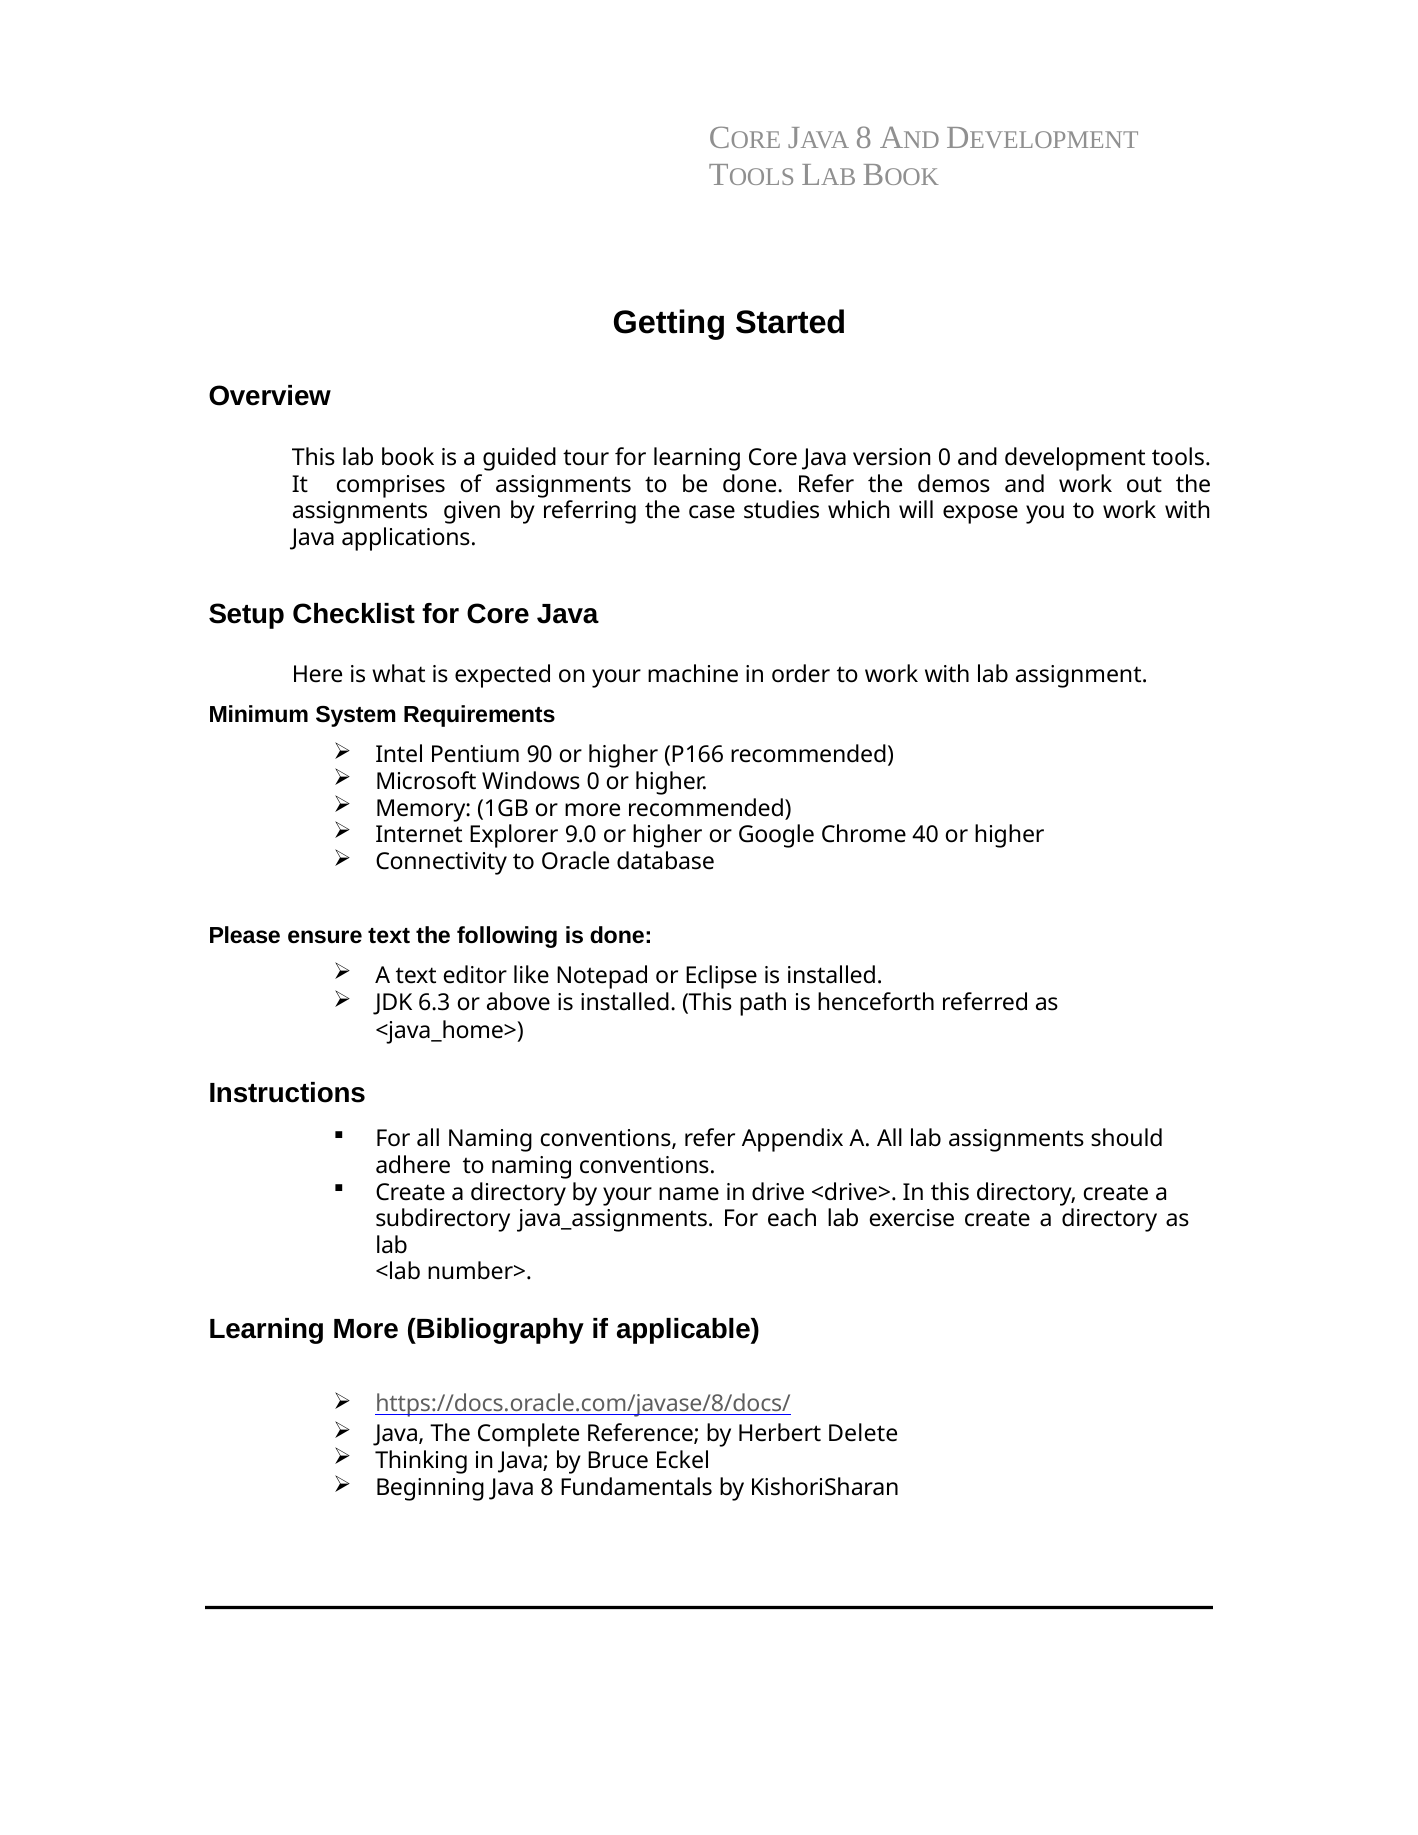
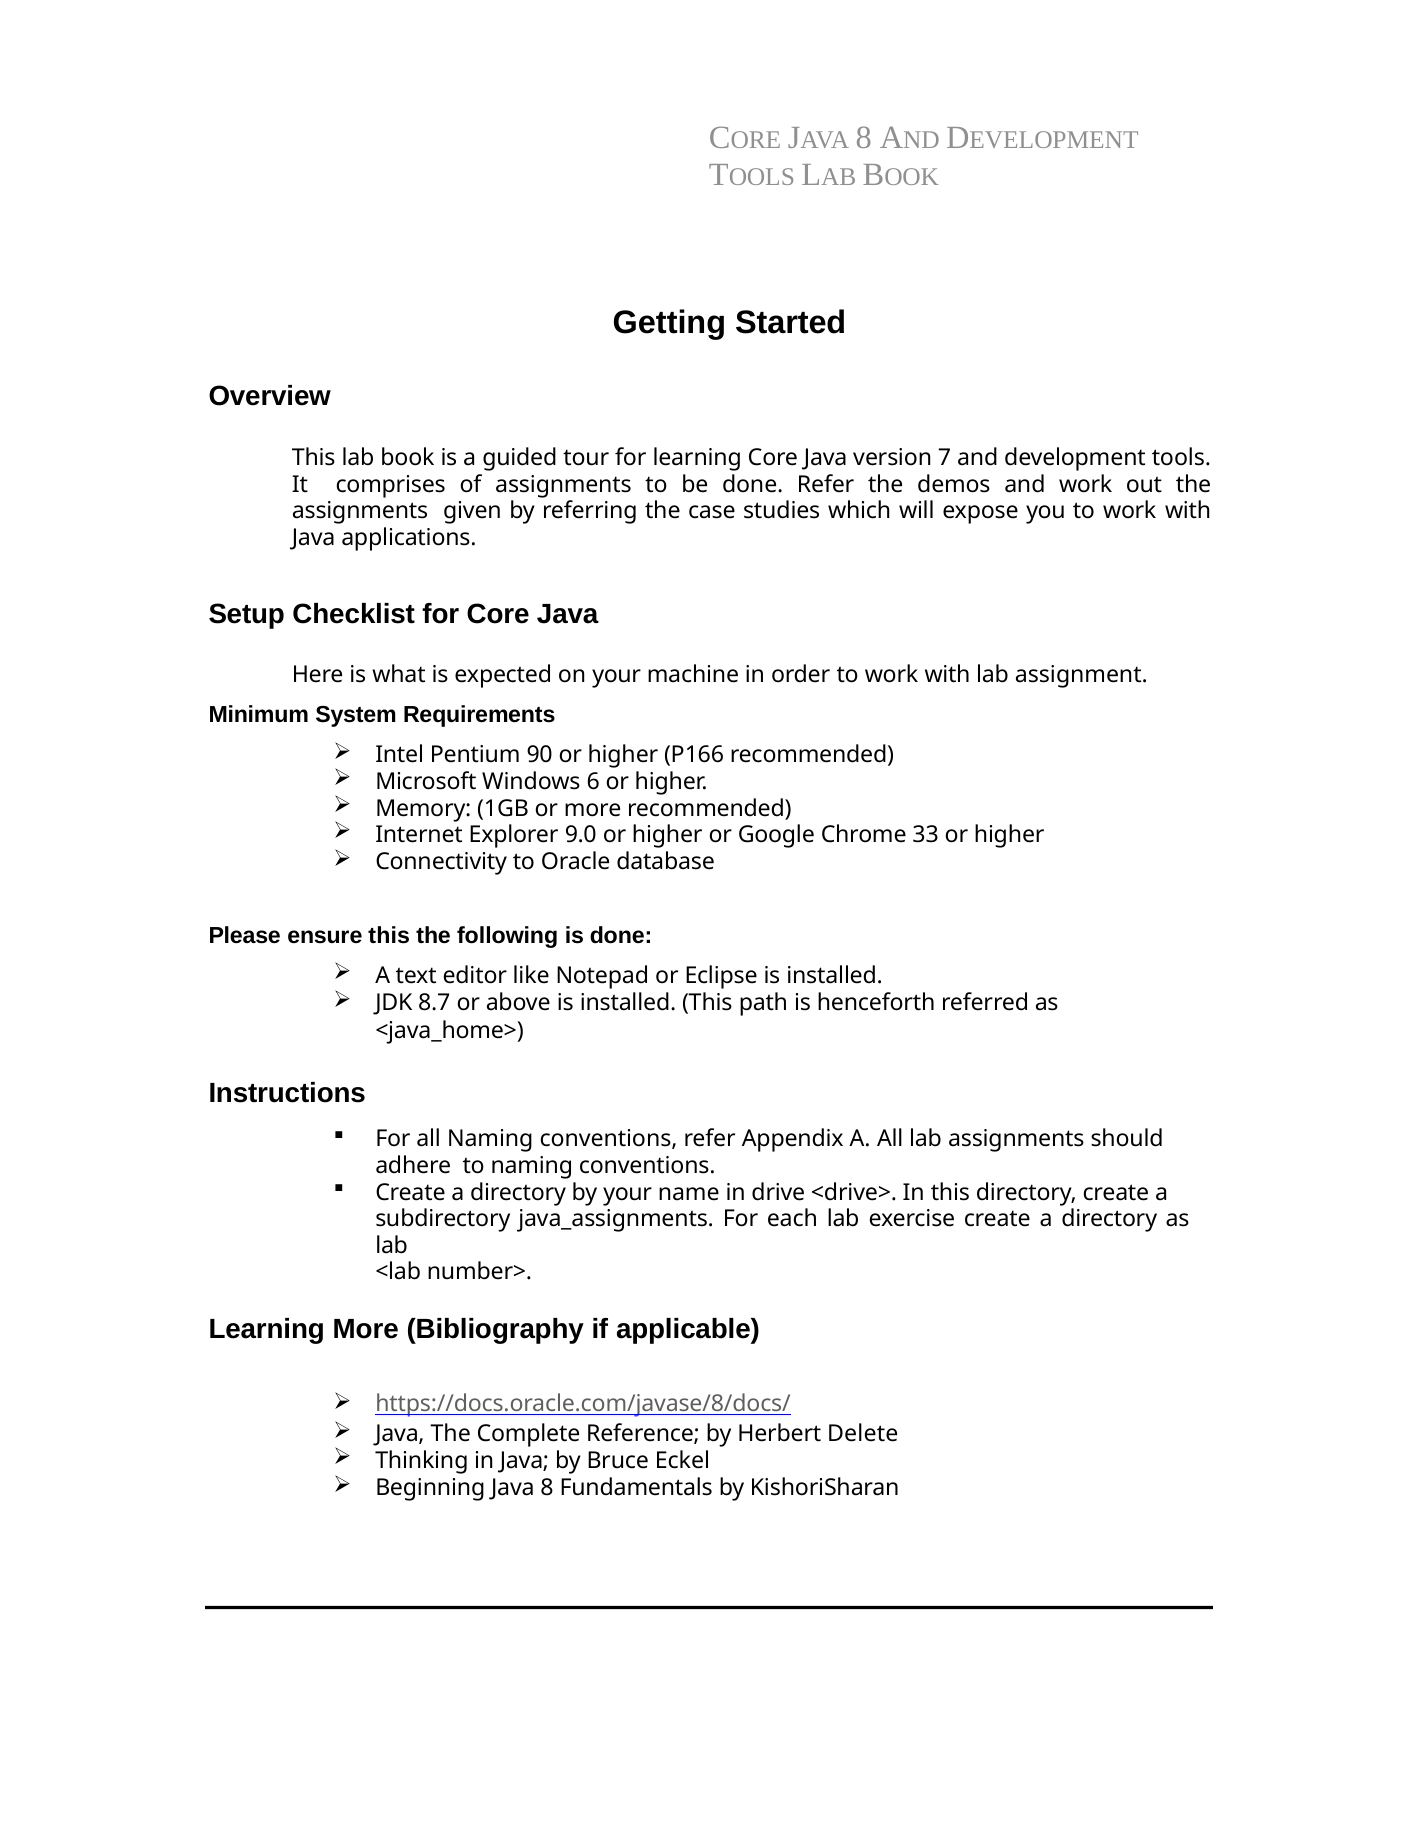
version 0: 0 -> 7 (945, 458)
Windows 0: 0 -> 6 (593, 782)
40: 40 -> 33 (926, 835)
ensure text: text -> this (389, 936)
6.3: 6.3 -> 8.7 (434, 1003)
